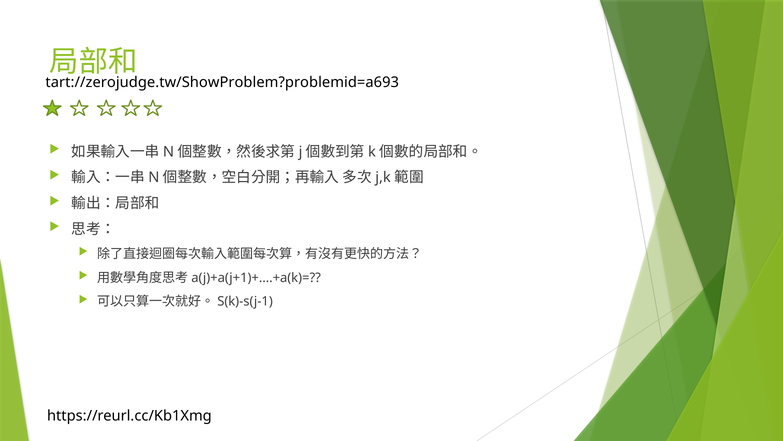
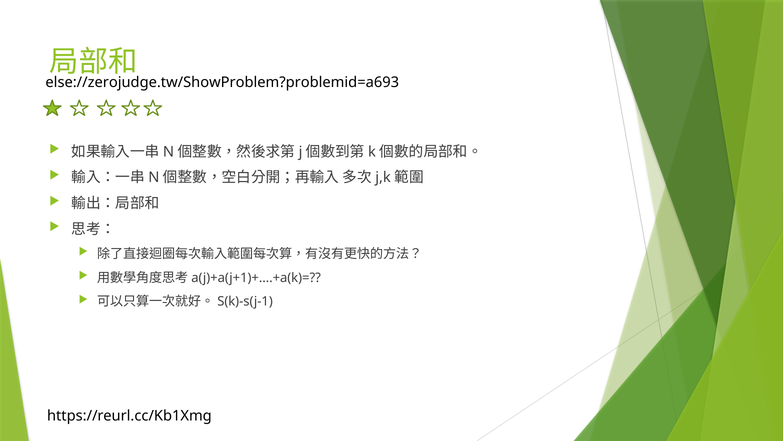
tart://zerojudge.tw/ShowProblem?problemid=a693: tart://zerojudge.tw/ShowProblem?problemid=a693 -> else://zerojudge.tw/ShowProblem?problemid=a693 (222, 82)
